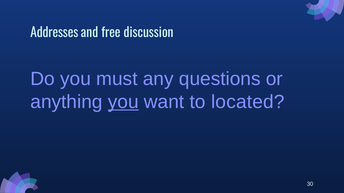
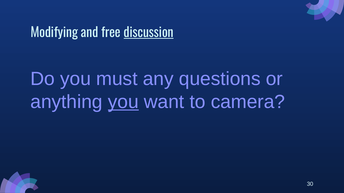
Addresses: Addresses -> Modifying (54, 33)
discussion underline: none -> present (149, 33)
located: located -> camera (248, 102)
